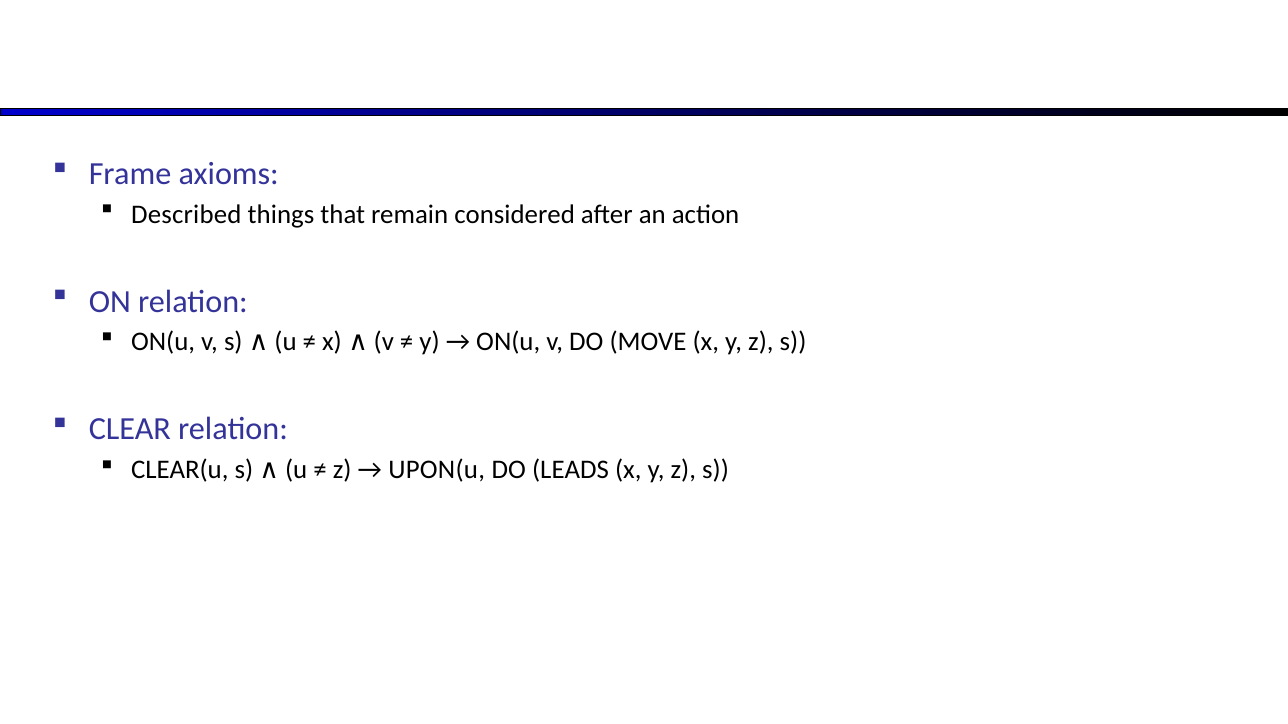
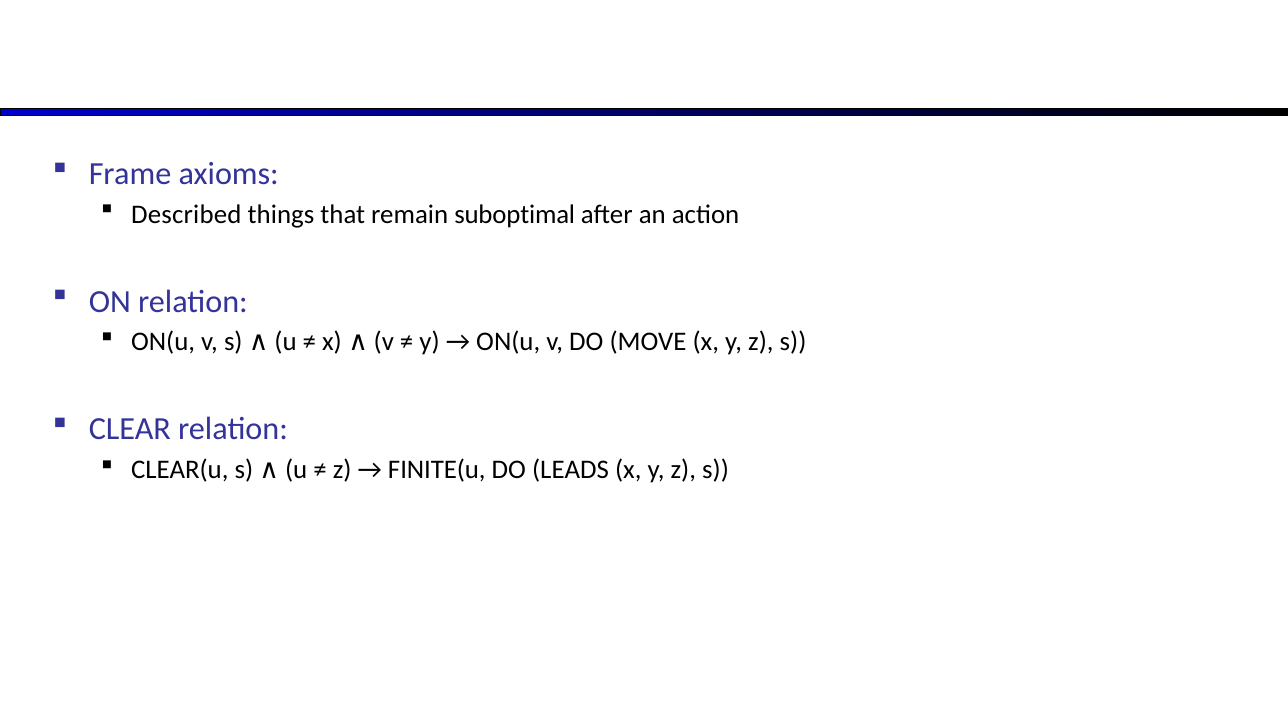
considered: considered -> suboptimal (515, 214)
UPON(u: UPON(u -> FINITE(u (437, 470)
